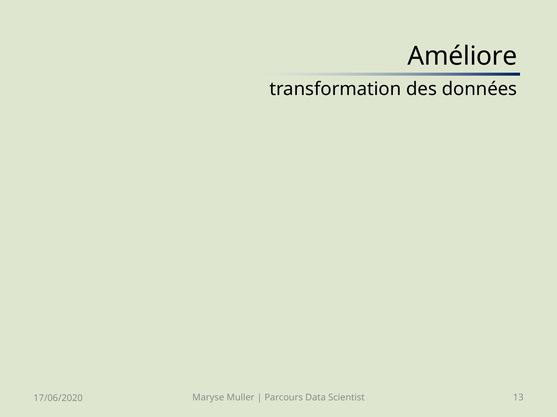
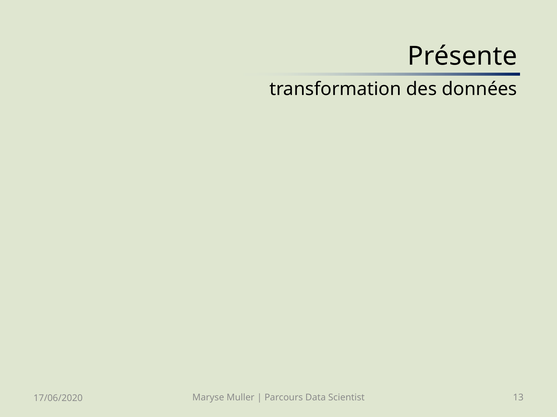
Améliore: Améliore -> Présente (462, 56)
